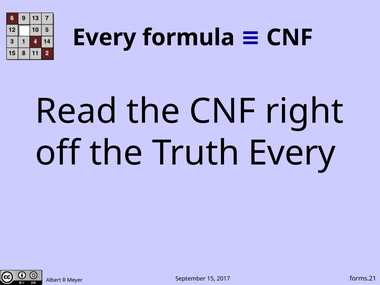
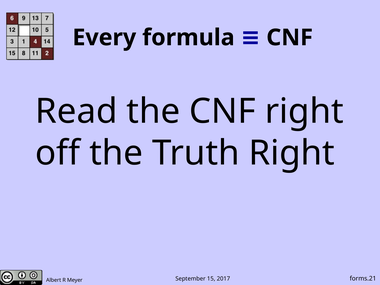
Truth Every: Every -> Right (292, 153)
